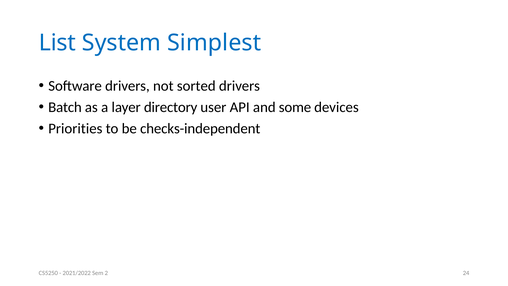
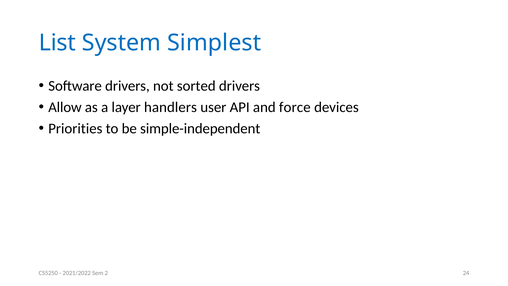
Batch: Batch -> Allow (65, 107)
directory: directory -> handlers (170, 107)
some: some -> force (295, 107)
checks-independent: checks-independent -> simple-independent (200, 128)
